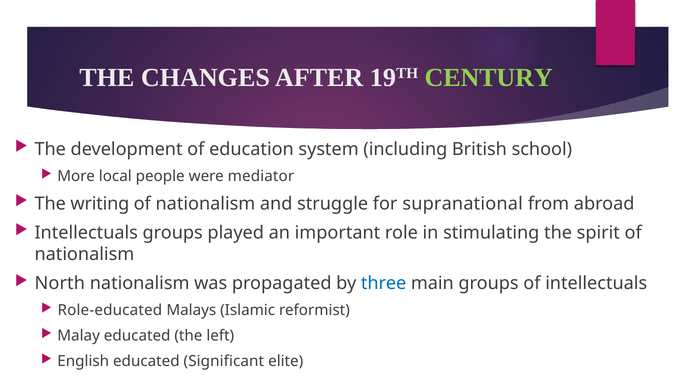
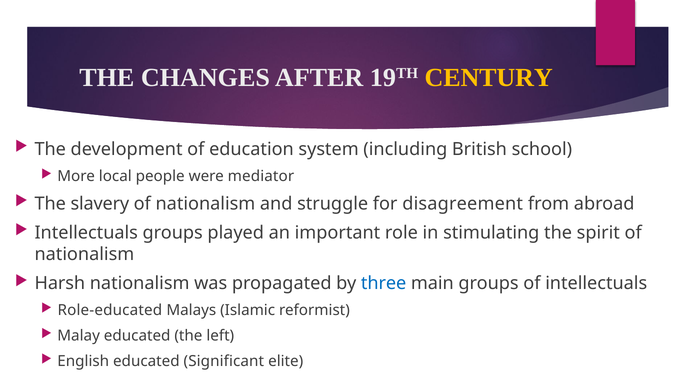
CENTURY colour: light green -> yellow (489, 78)
writing: writing -> slavery (100, 204)
supranational: supranational -> disagreement (463, 204)
North: North -> Harsh (60, 284)
